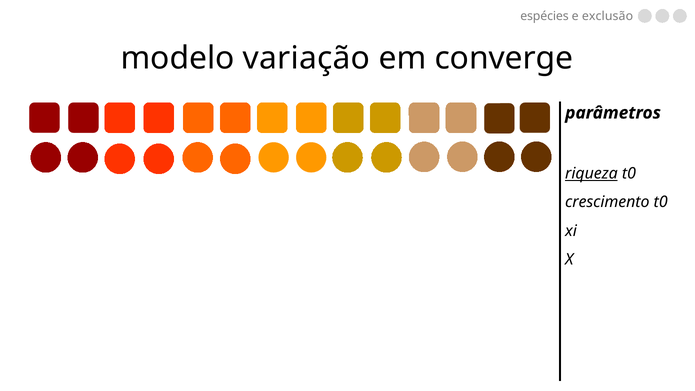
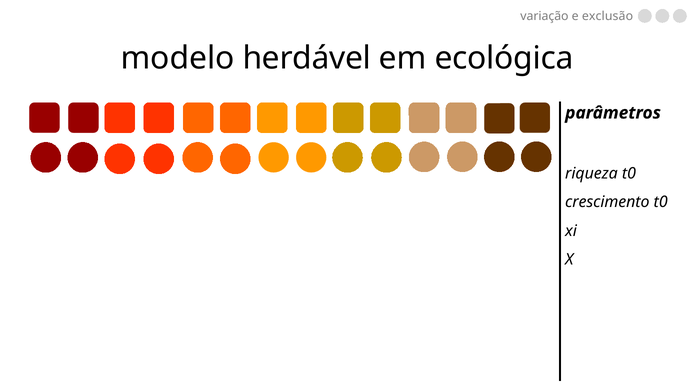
espécies: espécies -> variação (544, 16)
variação: variação -> herdável (307, 58)
converge: converge -> ecológica (504, 58)
riqueza underline: present -> none (591, 174)
